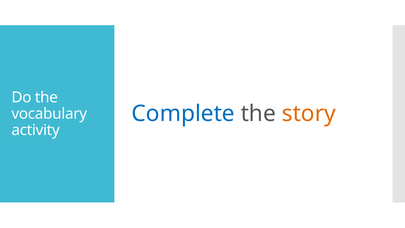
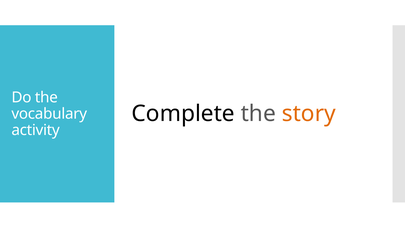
Complete colour: blue -> black (183, 114)
